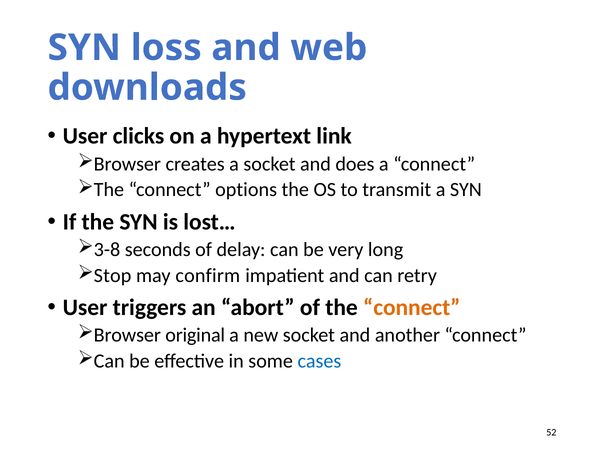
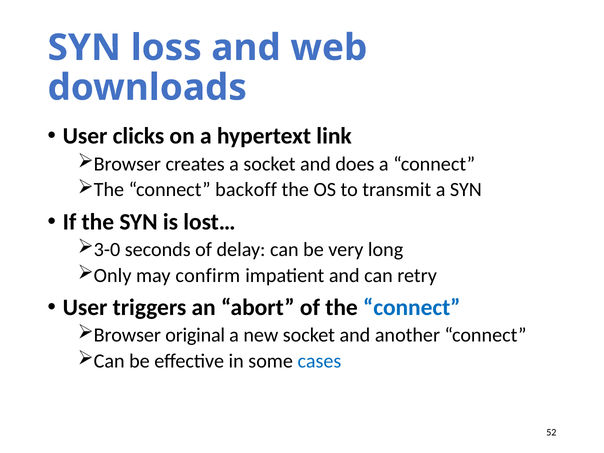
options: options -> backoff (246, 190)
3-8: 3-8 -> 3-0 (107, 250)
Stop: Stop -> Only (113, 275)
connect colour: orange -> blue (412, 307)
